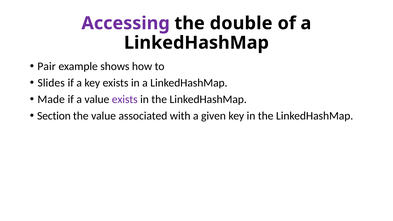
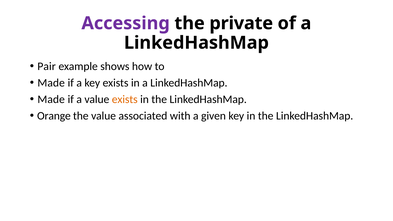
double: double -> private (241, 23)
Slides: Slides -> Made (51, 83)
exists colour: purple -> orange (125, 99)
Section: Section -> Orange (54, 116)
